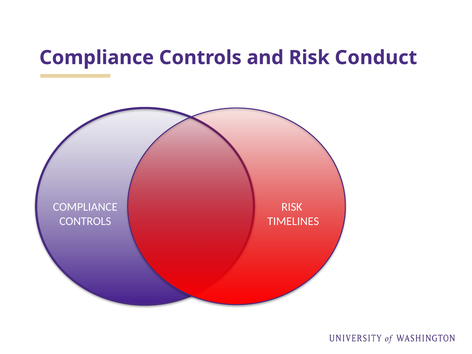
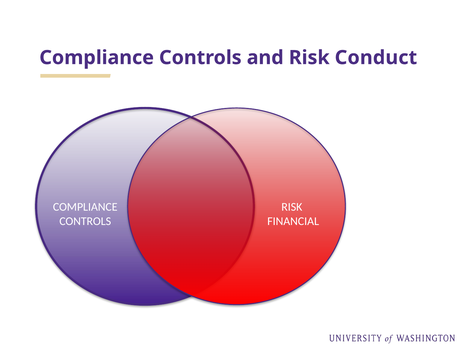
TIMELINES: TIMELINES -> FINANCIAL (293, 221)
